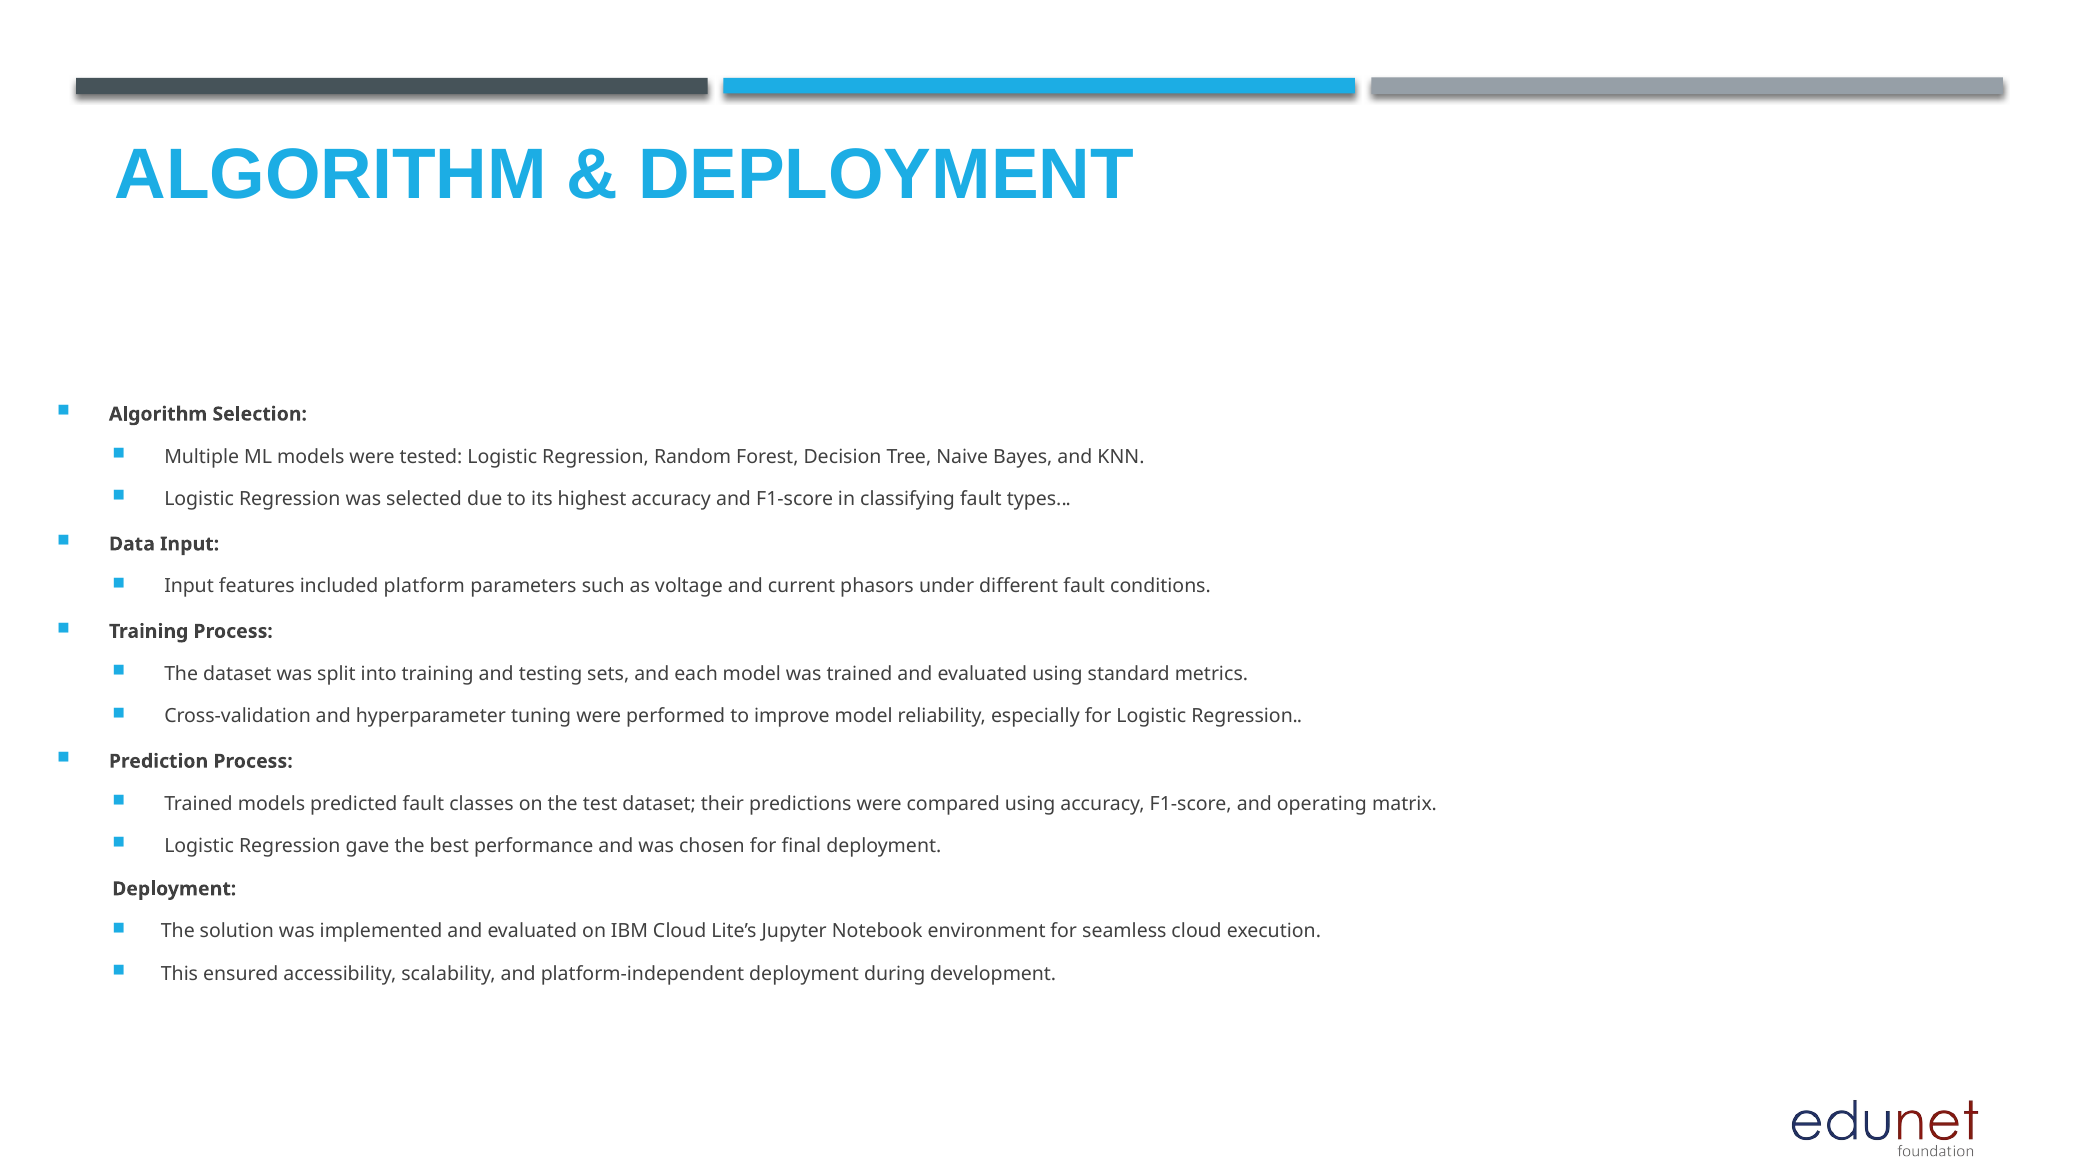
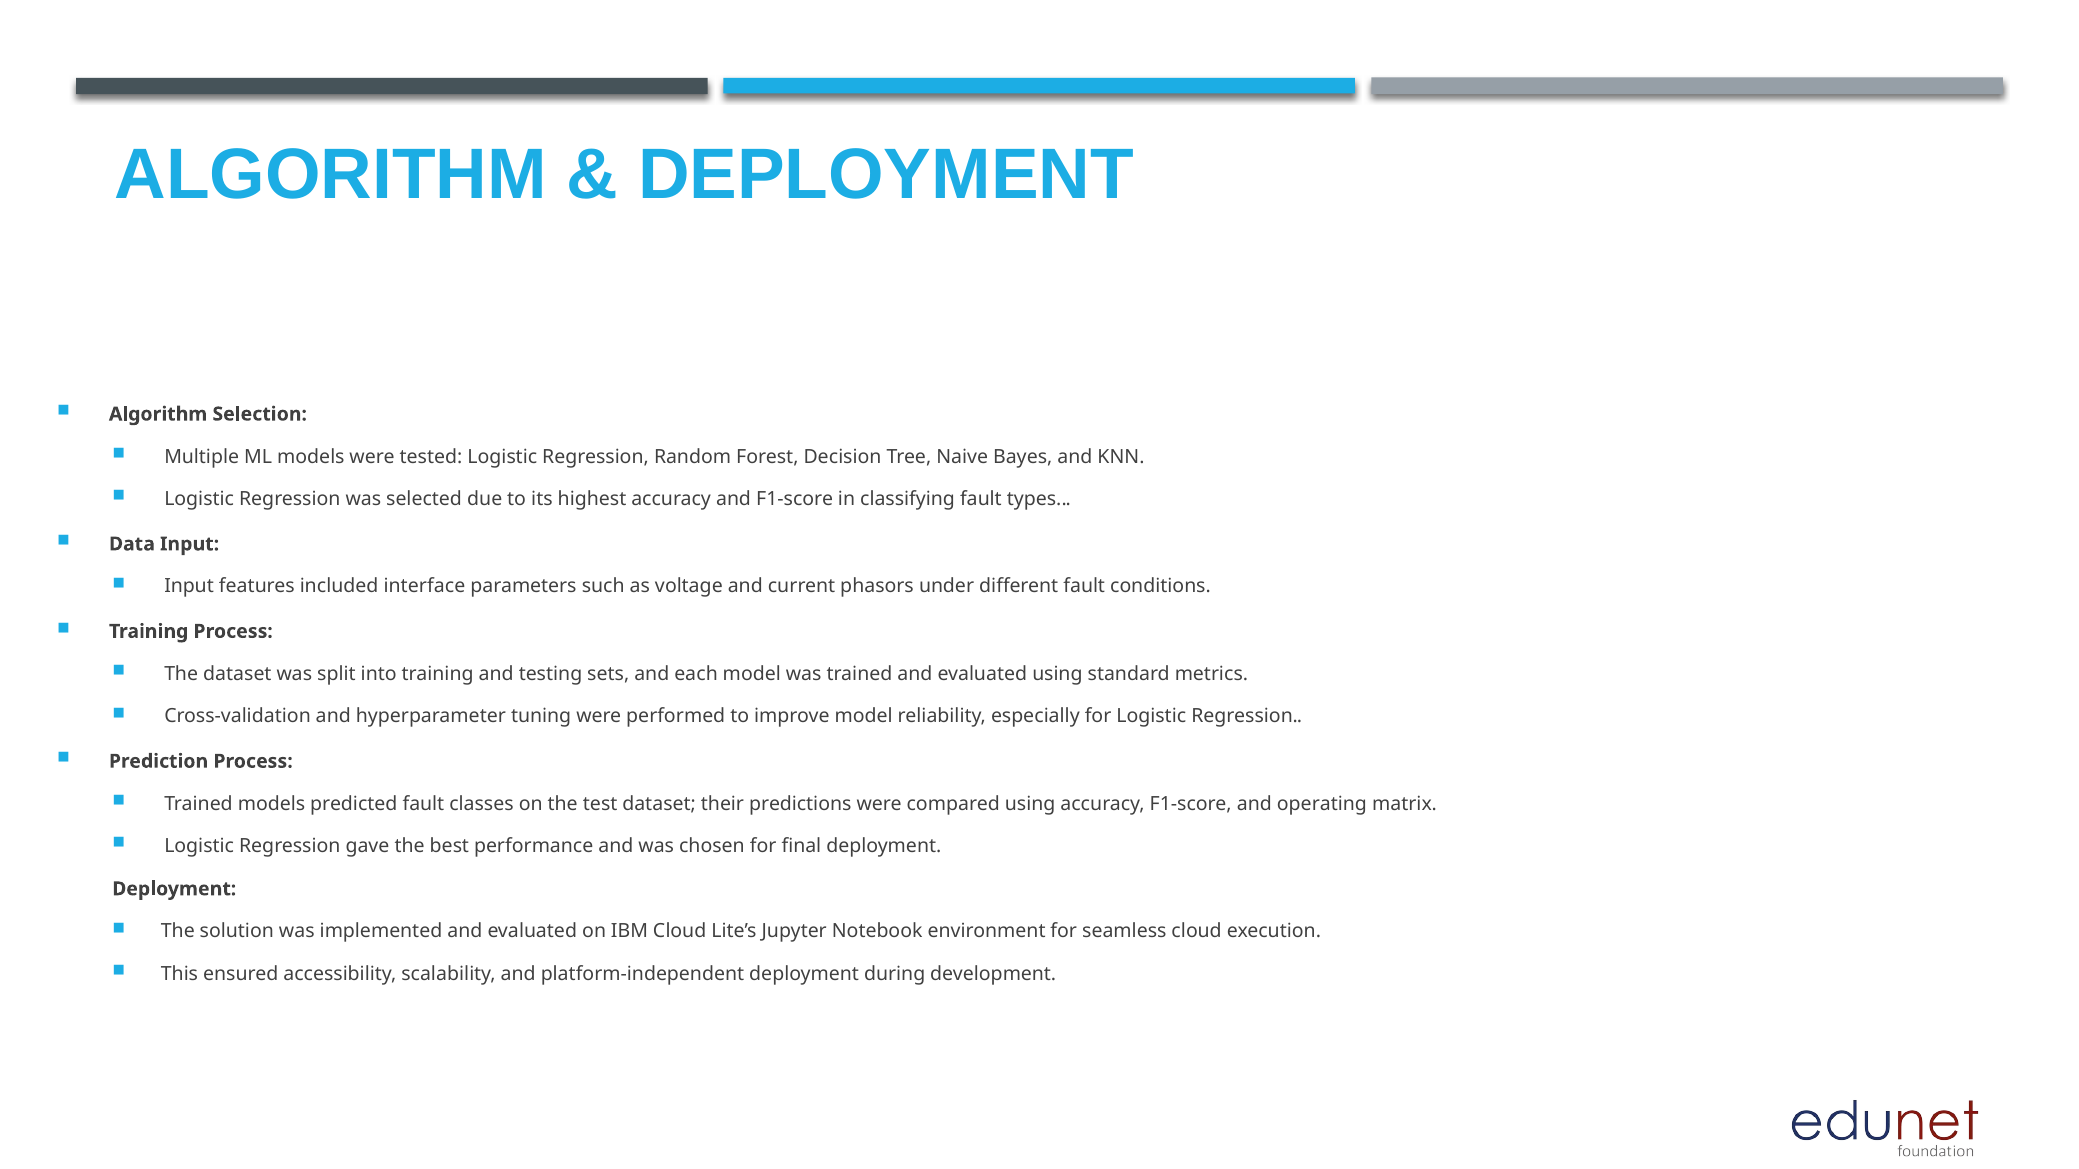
platform: platform -> interface (424, 587)
